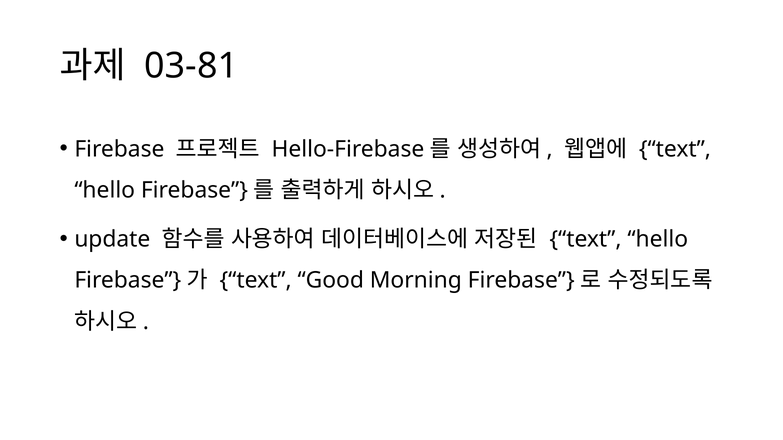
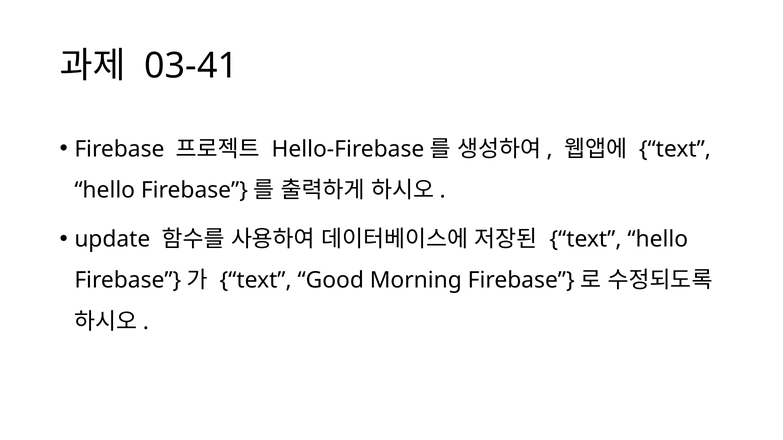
03-81: 03-81 -> 03-41 (191, 66)
